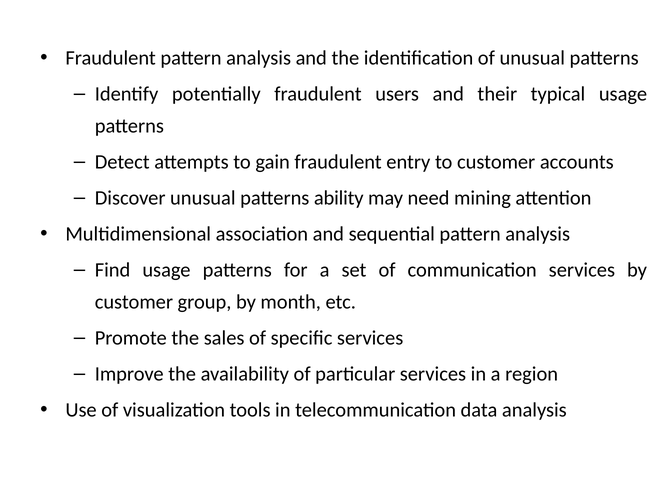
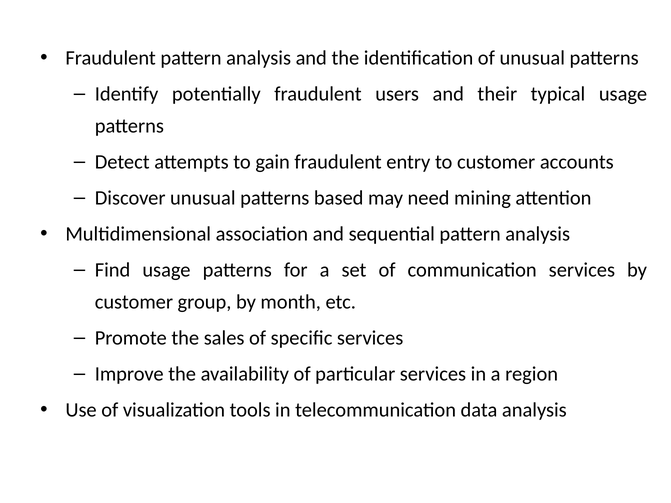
ability: ability -> based (339, 198)
